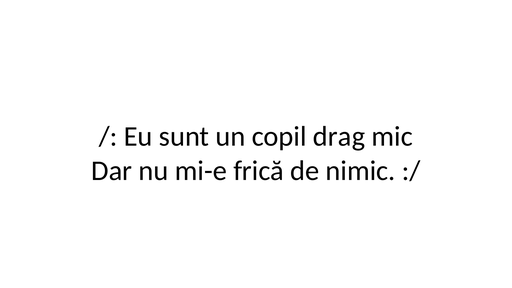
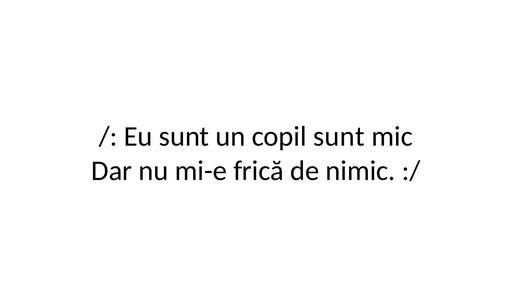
copil drag: drag -> sunt (339, 137)
